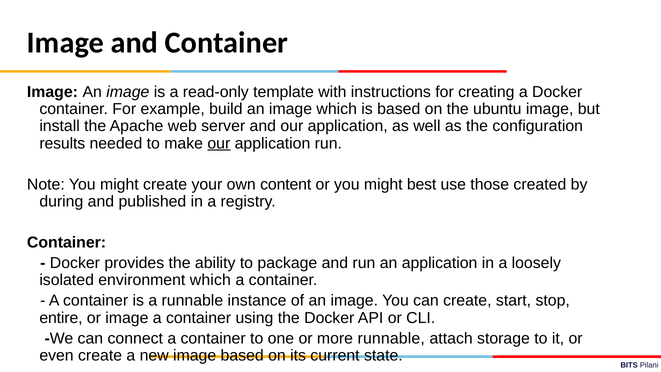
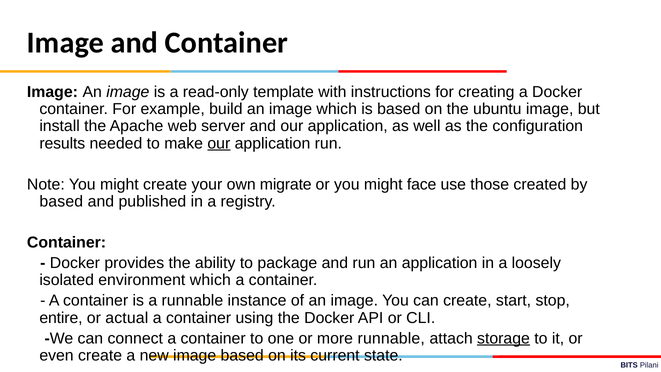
content: content -> migrate (286, 184)
best: best -> face (422, 184)
during: during -> based (61, 201)
or image: image -> actual (127, 318)
storage underline: none -> present (503, 338)
